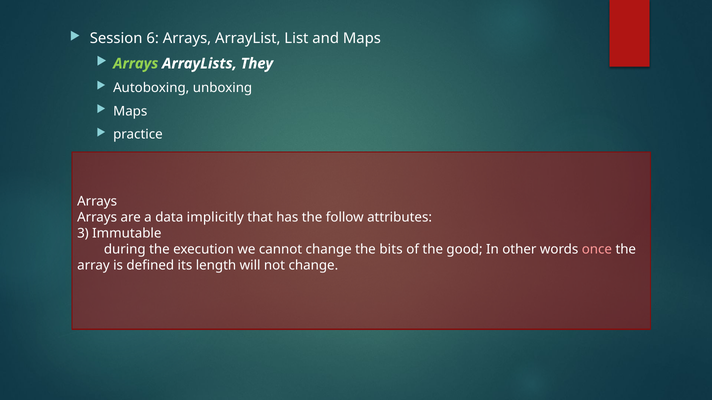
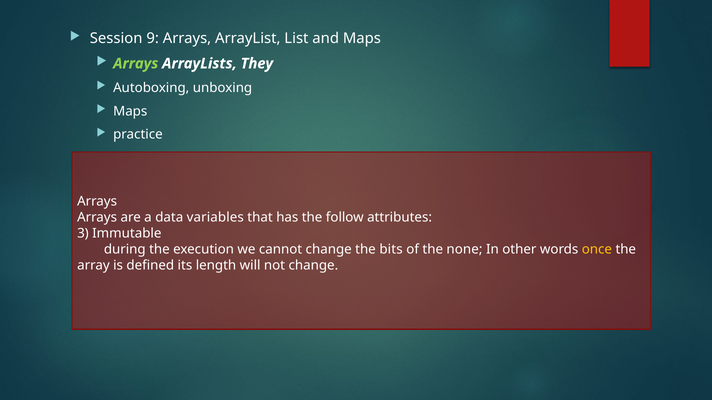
6: 6 -> 9 (153, 38)
implicitly: implicitly -> variables (215, 218)
good: good -> none (465, 250)
once colour: pink -> yellow (597, 250)
